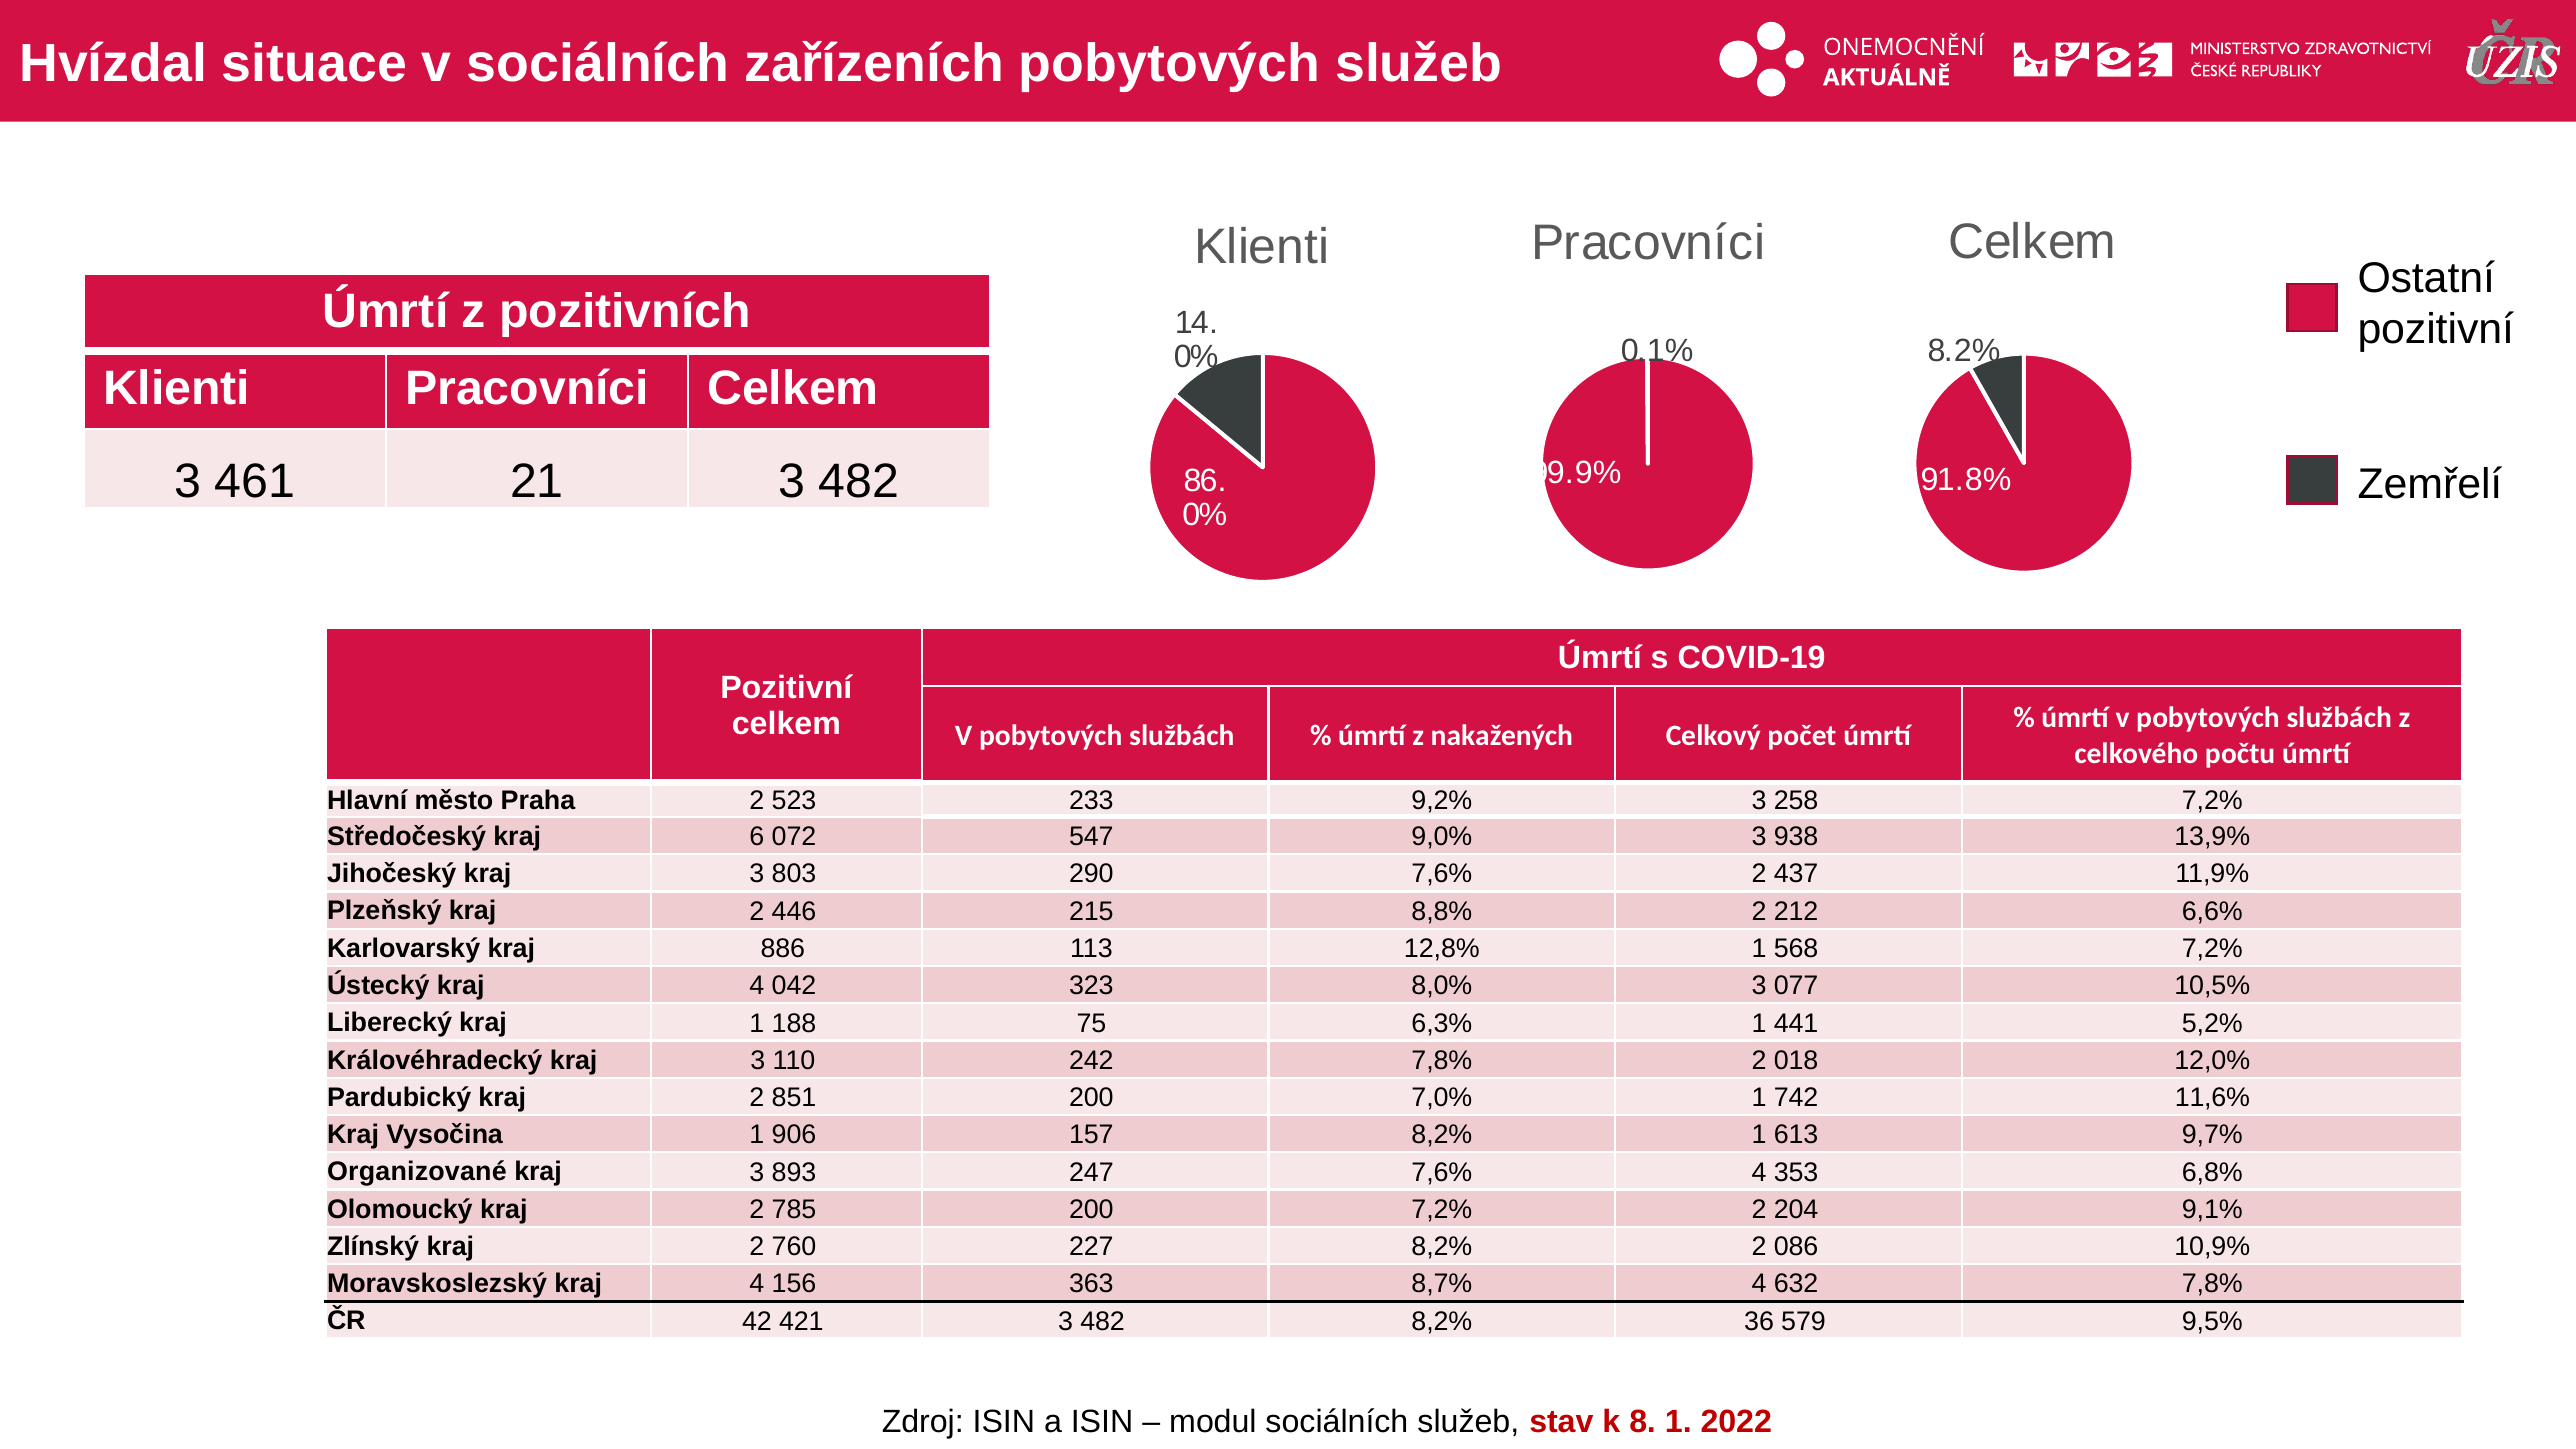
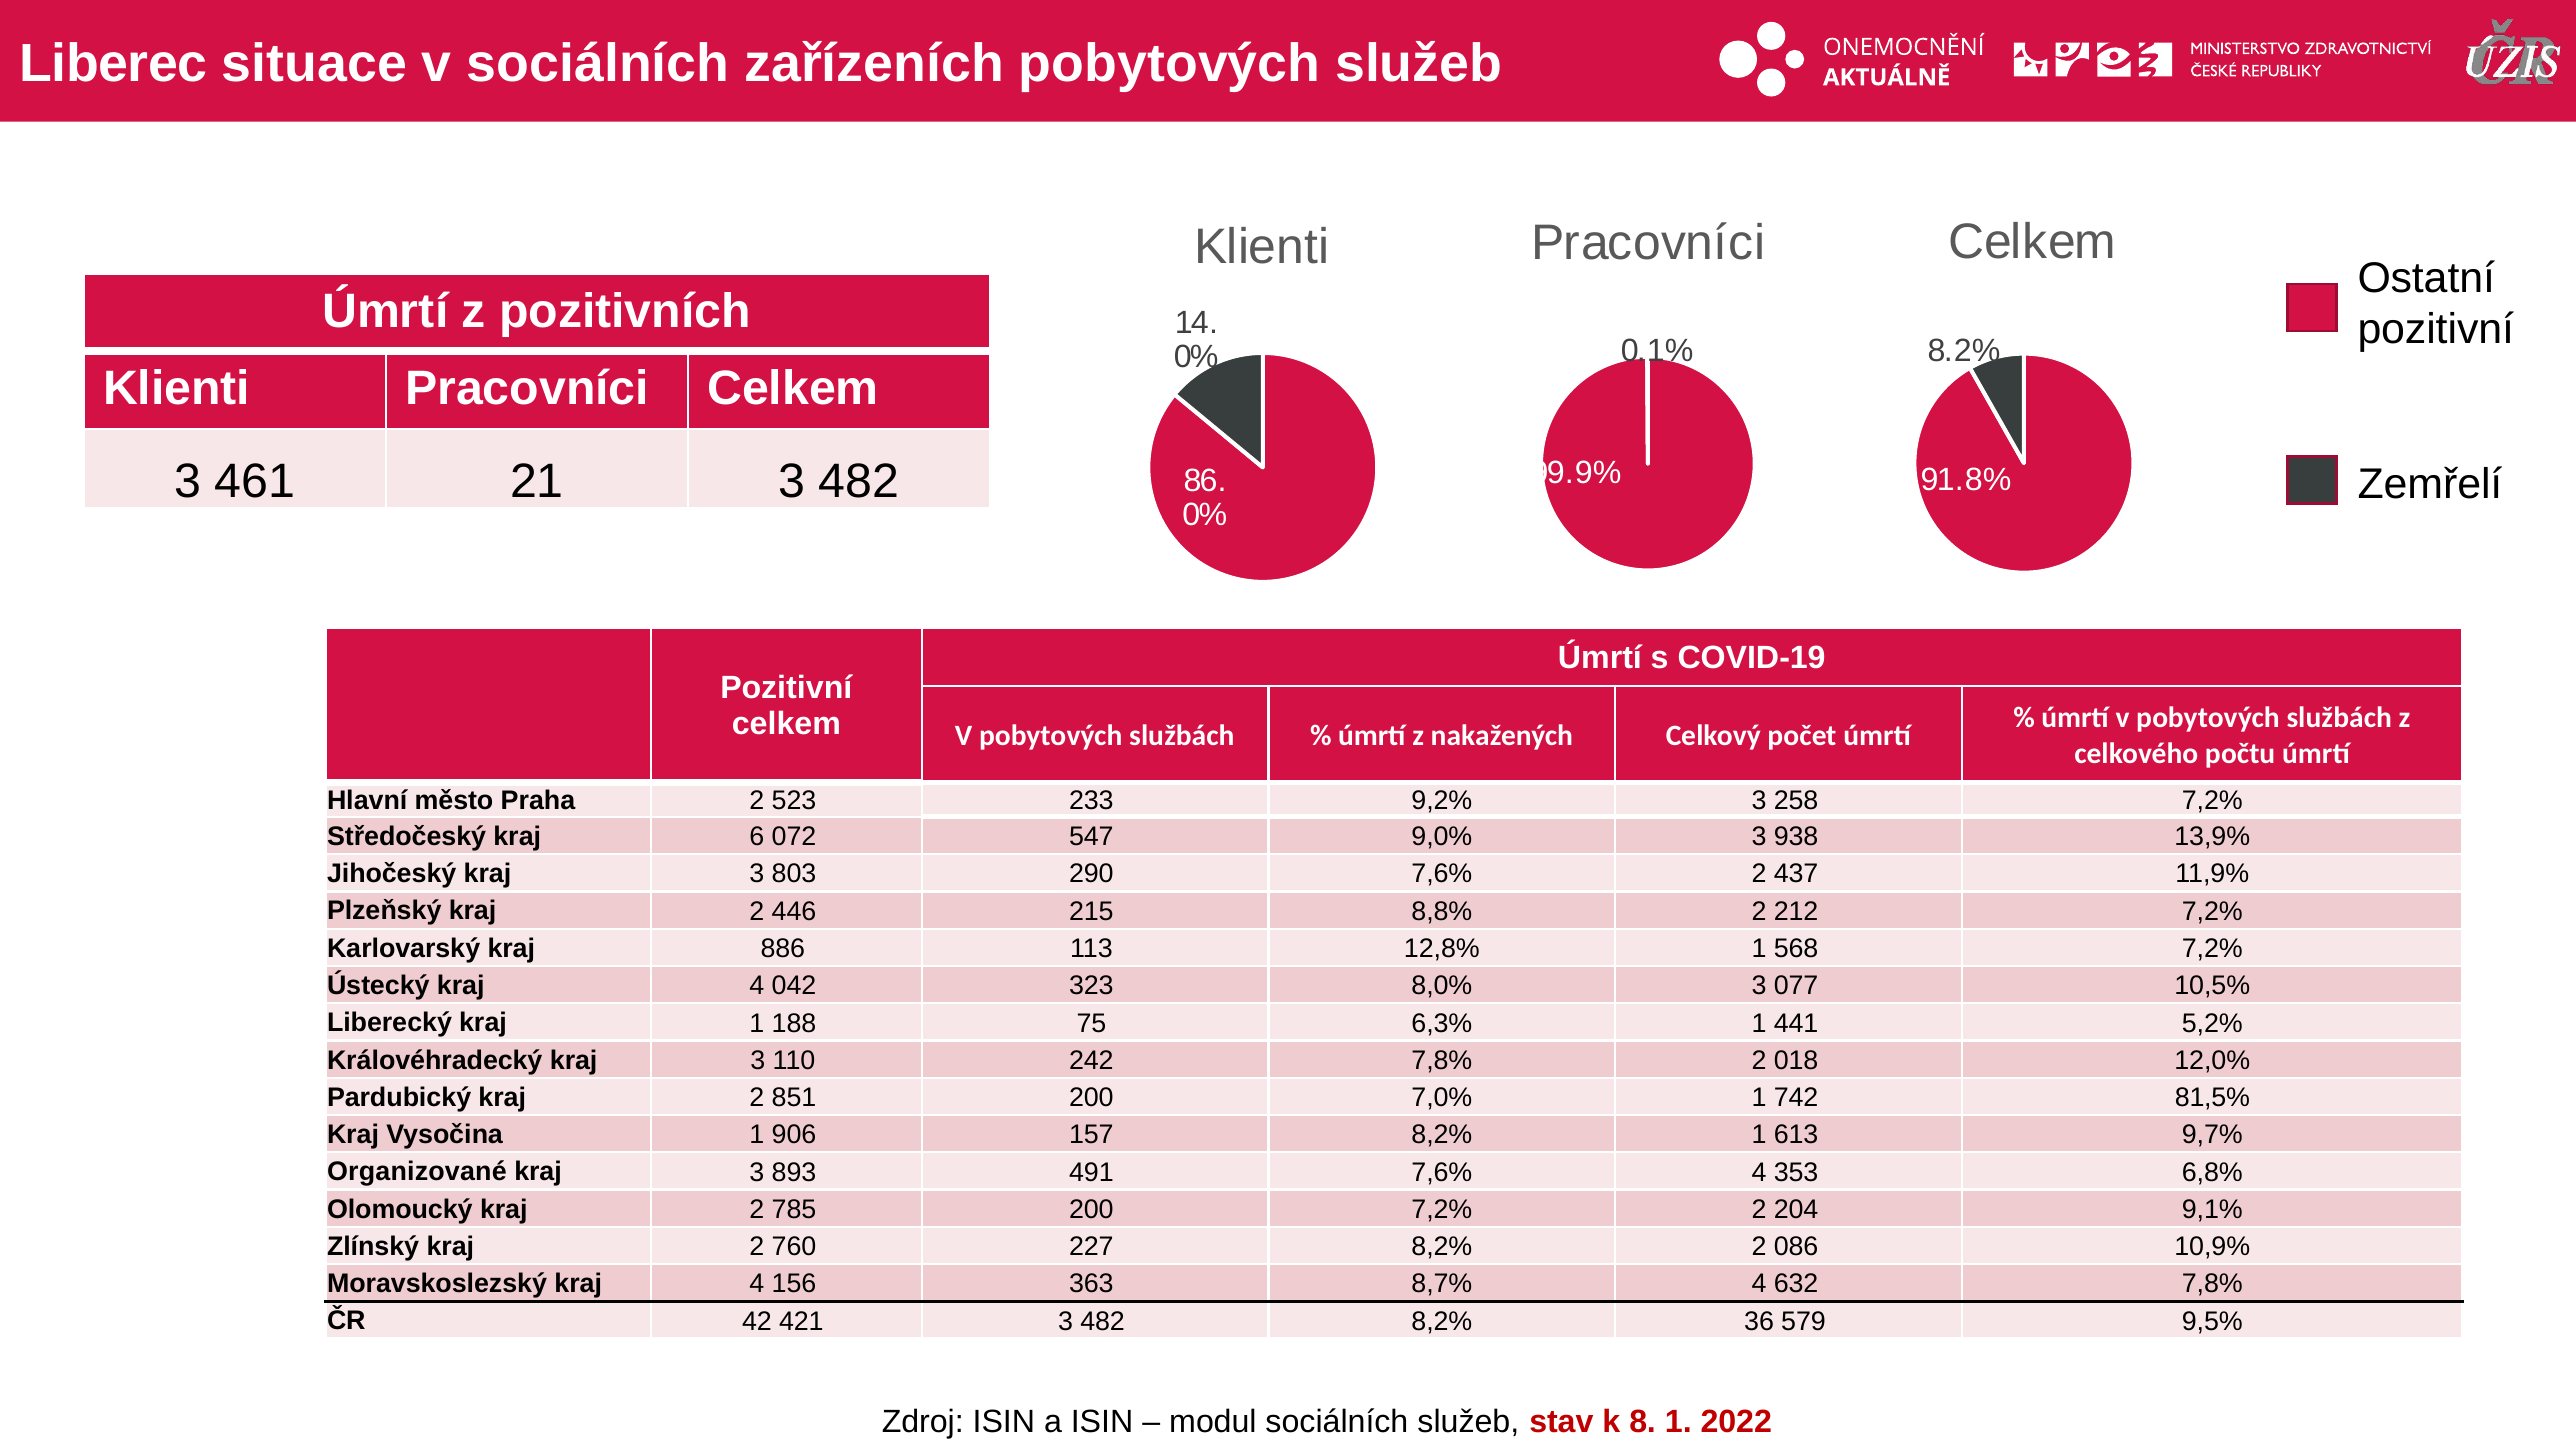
Hvízdal: Hvízdal -> Liberec (113, 64)
212 6,6%: 6,6% -> 7,2% (2212, 911)
11,6%: 11,6% -> 81,5% (2212, 1098)
247: 247 -> 491 (1091, 1172)
